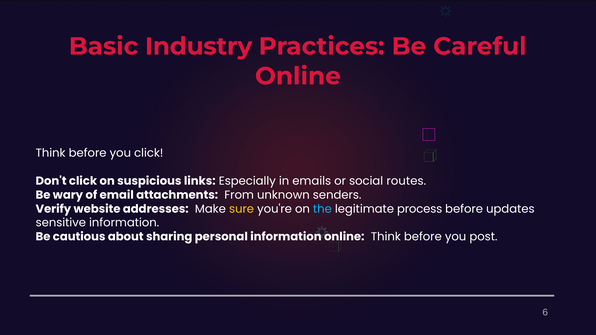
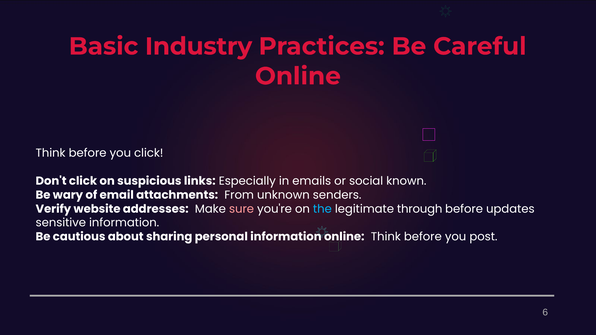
routes: routes -> known (406, 181)
sure colour: yellow -> pink (242, 209)
process: process -> through (420, 209)
